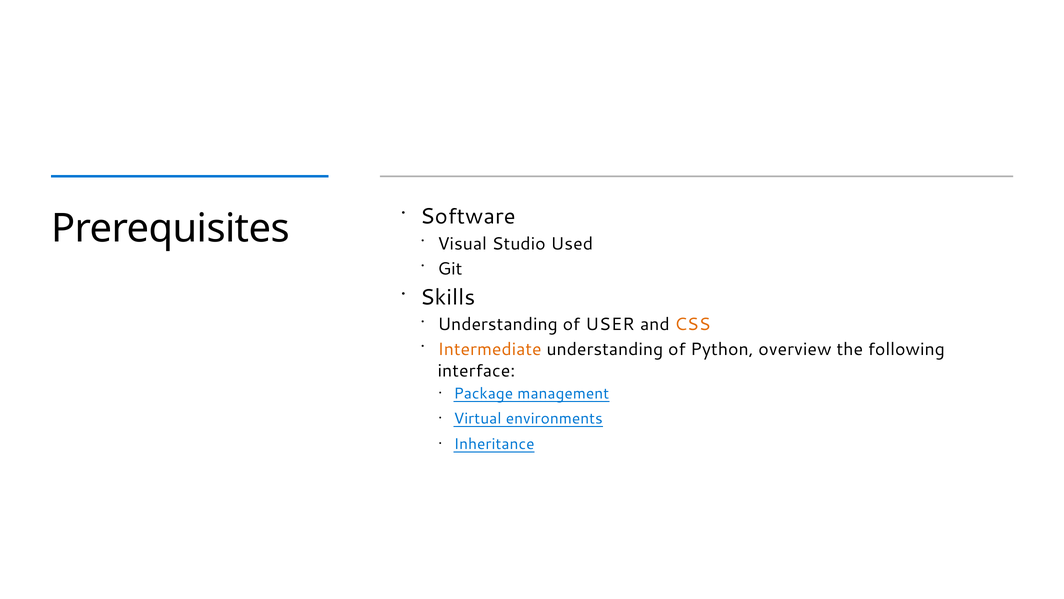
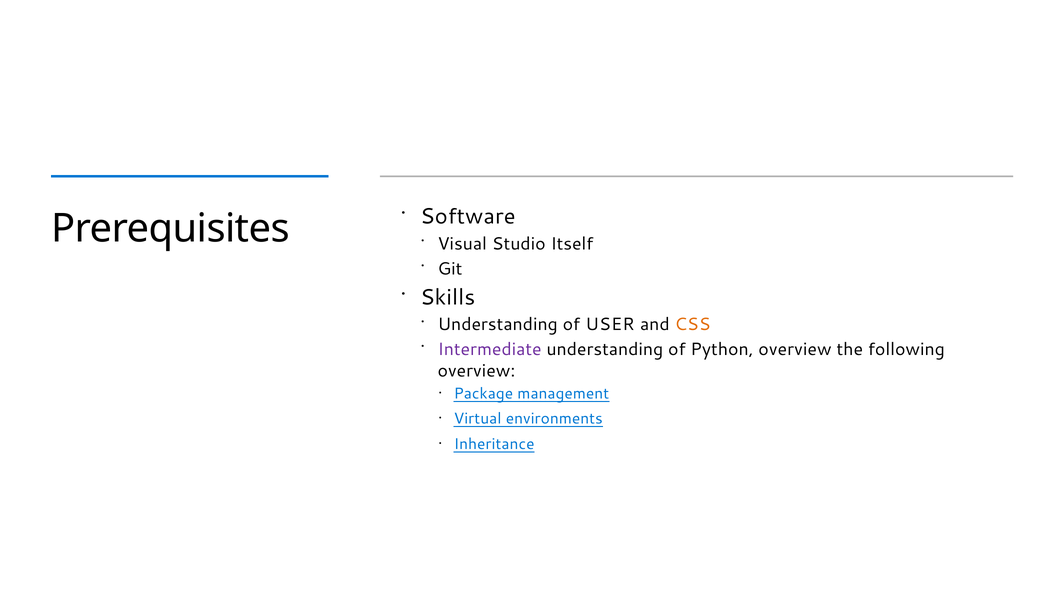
Used: Used -> Itself (572, 244)
Intermediate colour: orange -> purple (490, 349)
interface: interface -> overview (476, 370)
